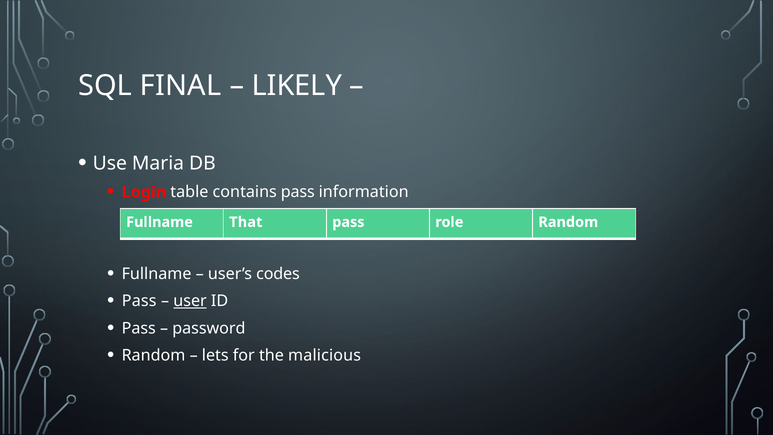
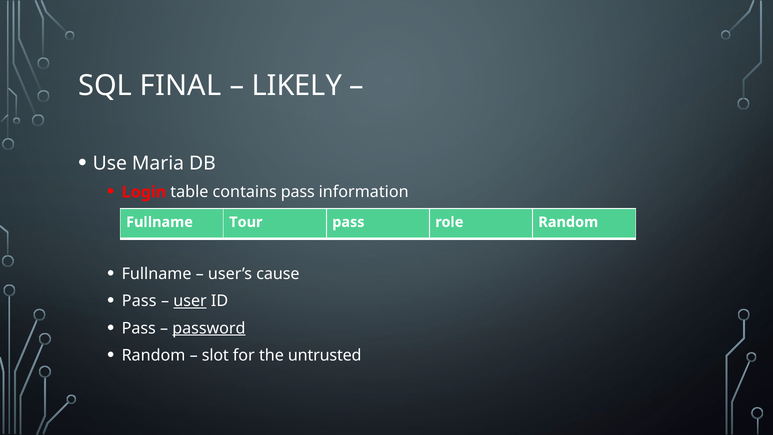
That: That -> Tour (246, 222)
codes: codes -> cause (278, 274)
password underline: none -> present (209, 328)
lets: lets -> slot (215, 355)
malicious: malicious -> untrusted (325, 355)
